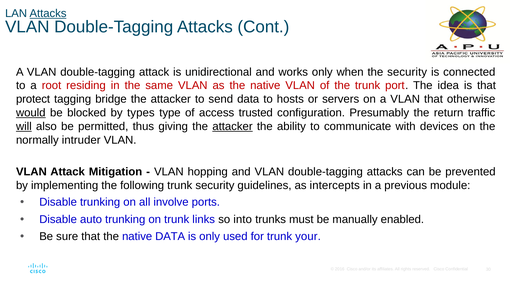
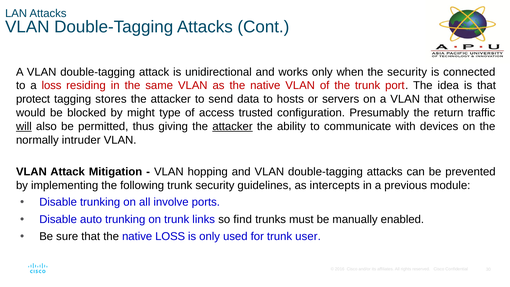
Attacks underline: present -> none (48, 14)
a root: root -> loss (52, 86)
bridge: bridge -> stores (111, 99)
would underline: present -> none (31, 113)
types: types -> might (141, 113)
into: into -> find (243, 219)
native DATA: DATA -> LOSS (170, 236)
your: your -> user (308, 236)
